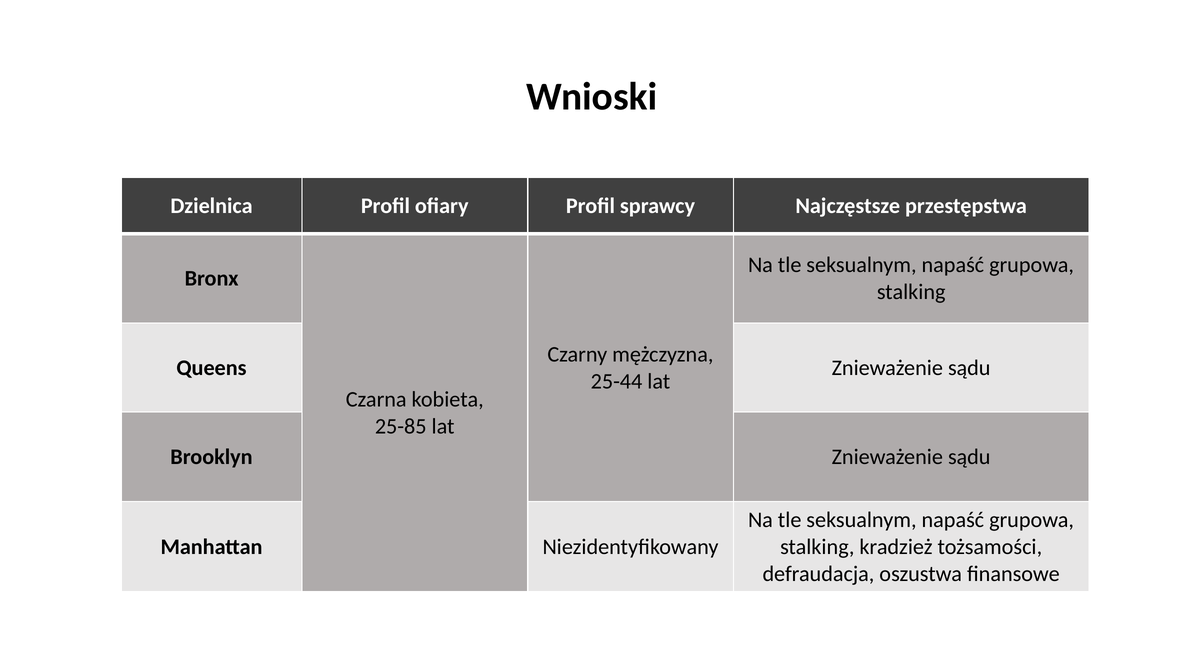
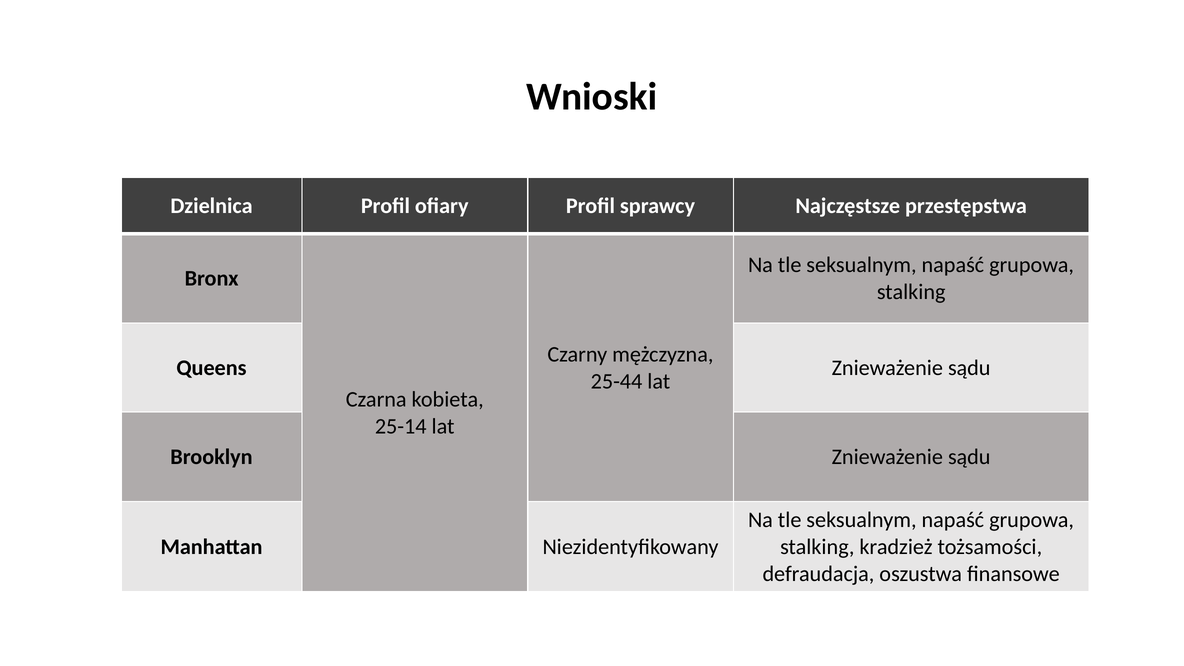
25-85: 25-85 -> 25-14 (401, 426)
